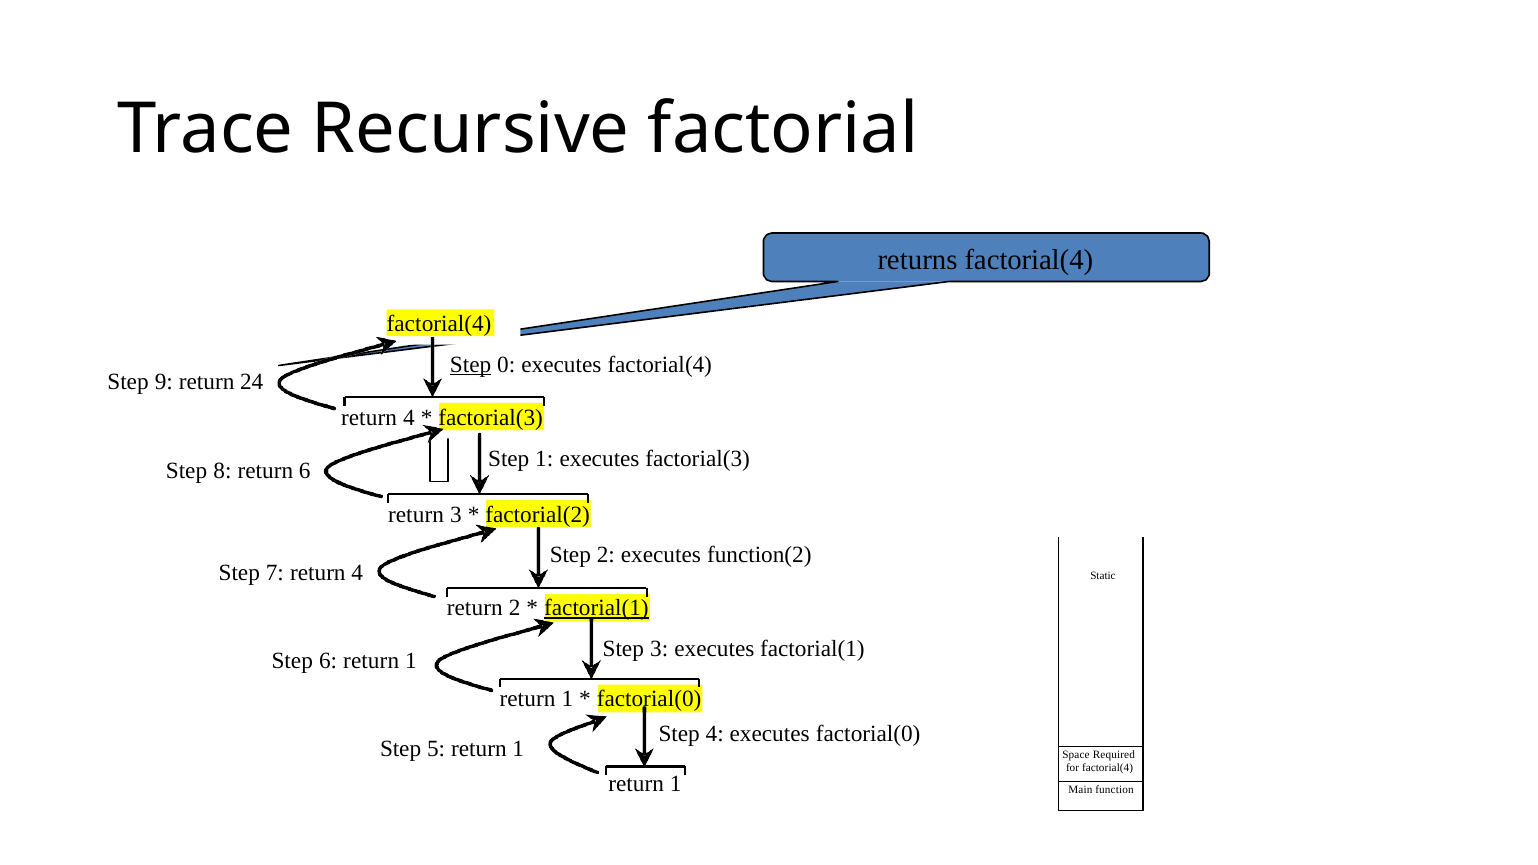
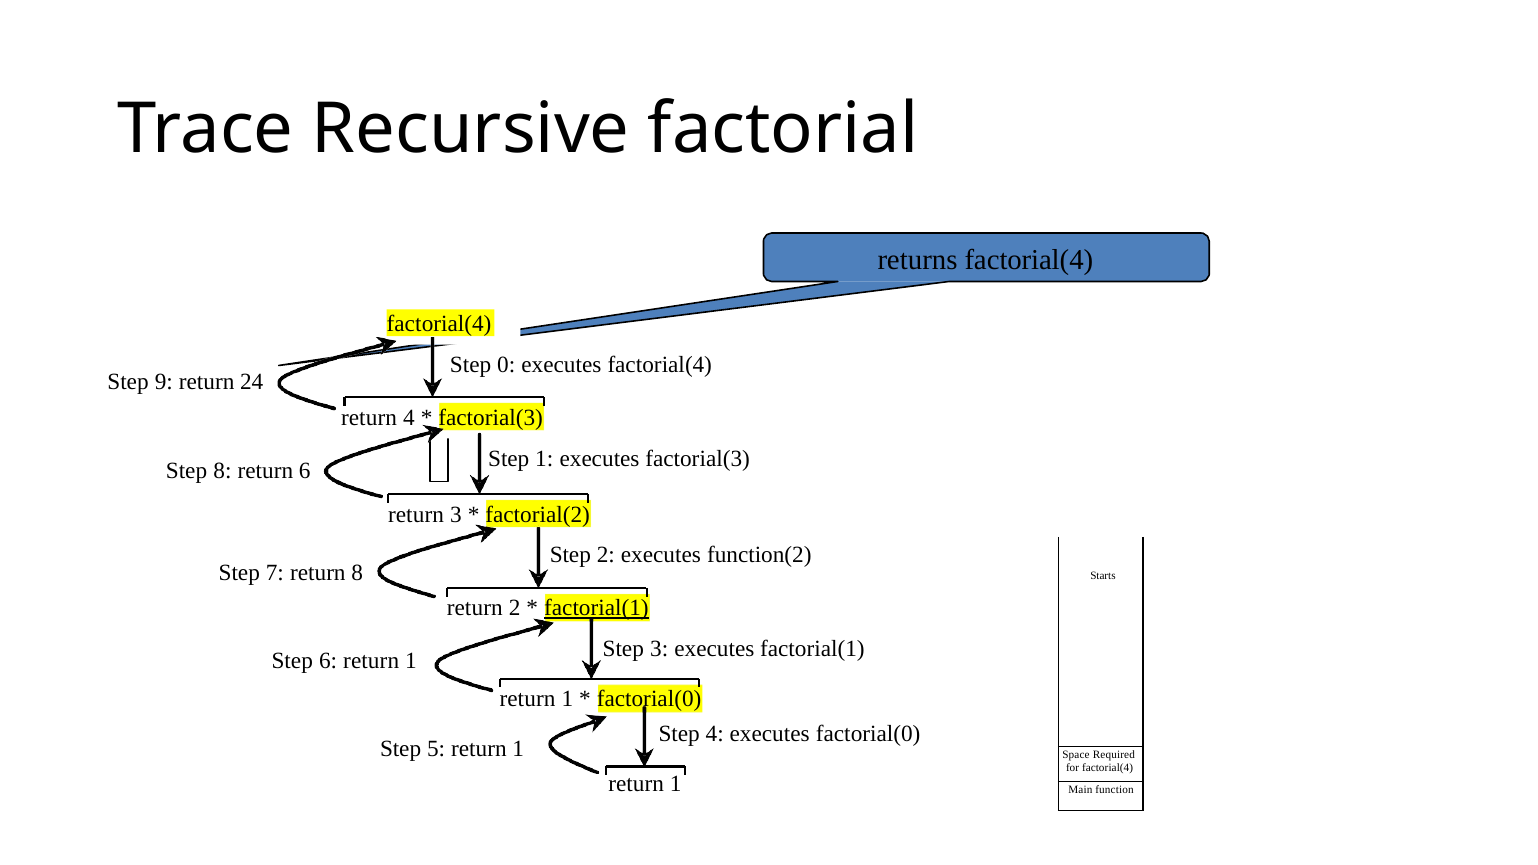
Step underline: present -> none (471, 365)
7 return 4: 4 -> 8 (357, 573)
Static: Static -> Starts (1103, 575)
